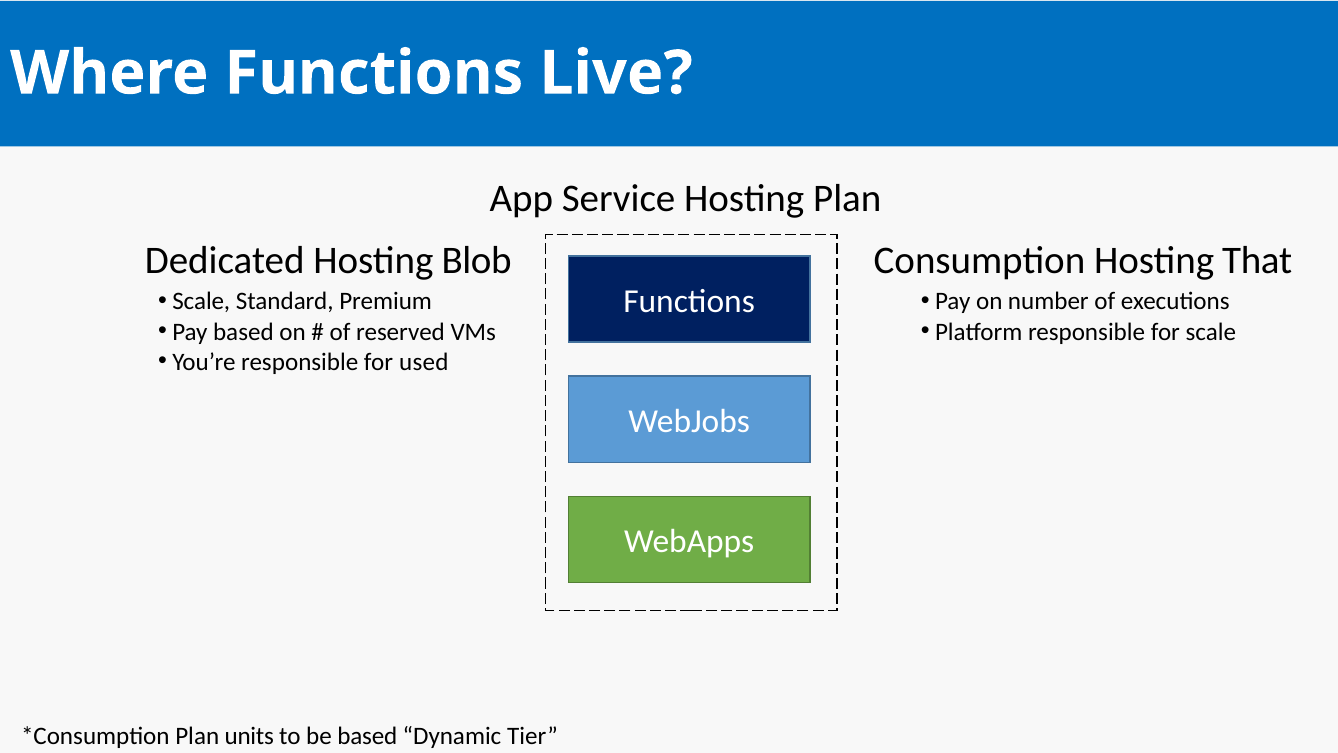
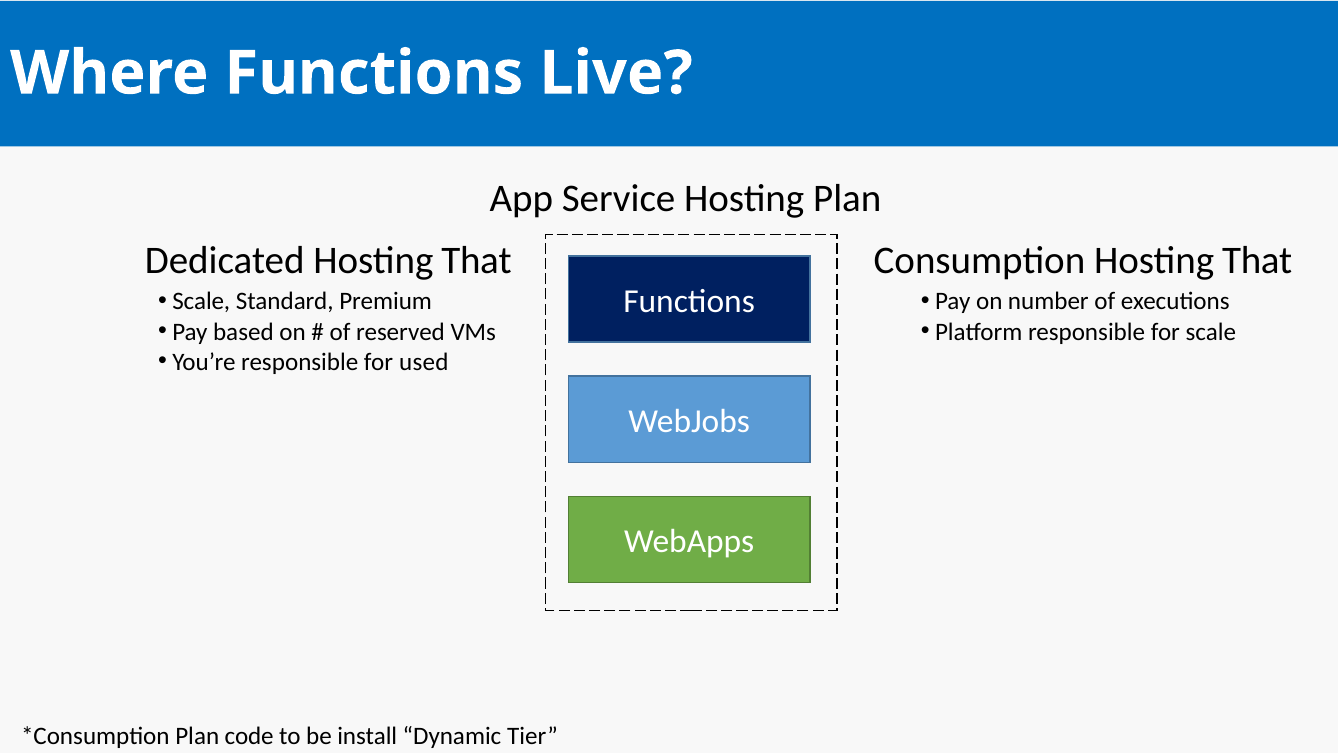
Dedicated Hosting Blob: Blob -> That (477, 261)
units: units -> code (249, 735)
be based: based -> install (367, 735)
